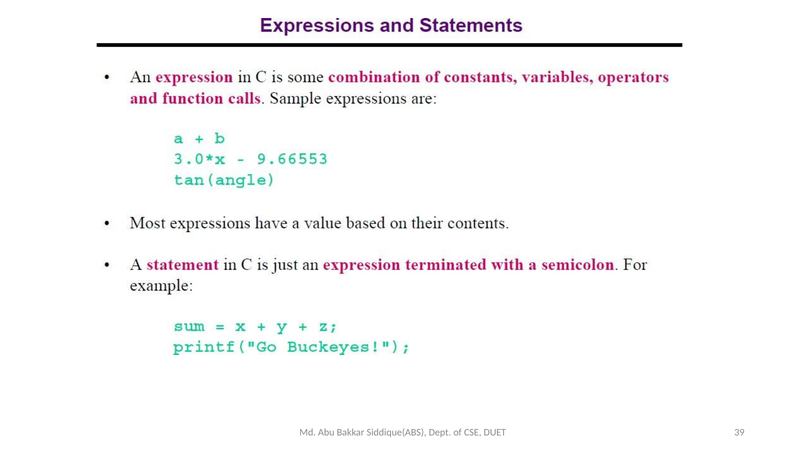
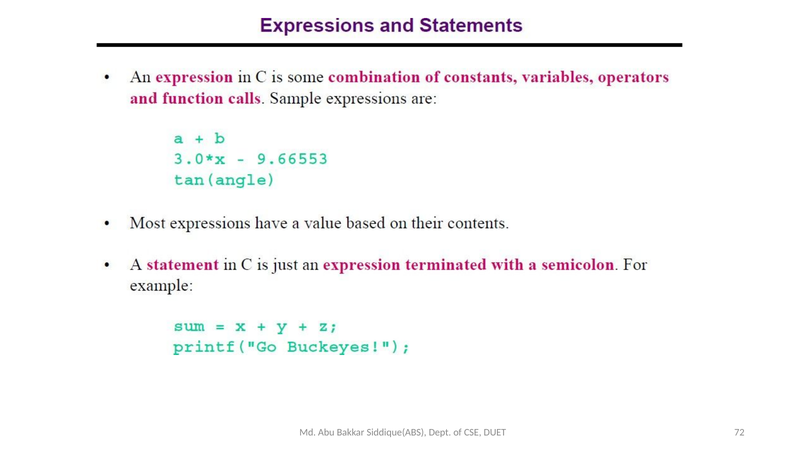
39: 39 -> 72 (739, 433)
